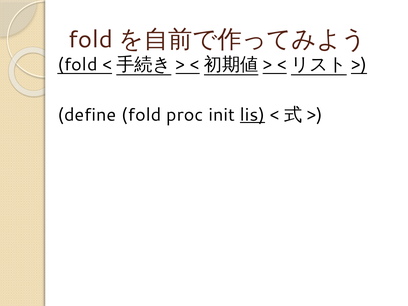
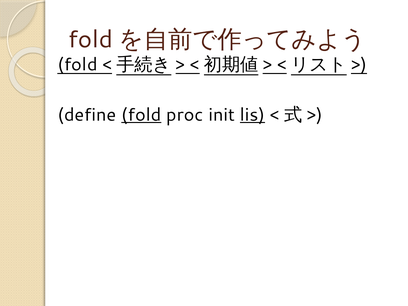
fold underline: none -> present (141, 115)
